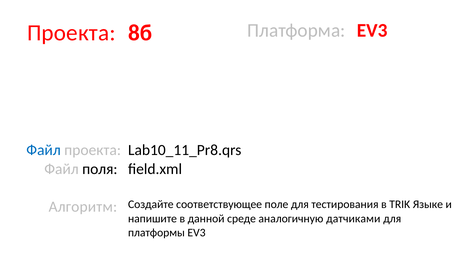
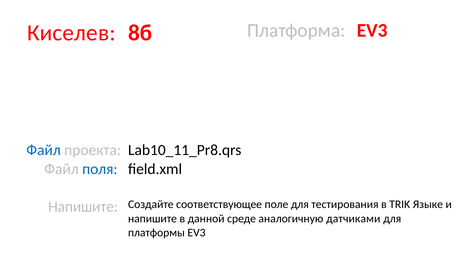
Проекта: Проекта -> Киселев (71, 33)
поля colour: black -> blue (100, 169)
Алгоритм: Алгоритм -> Напишите (83, 207)
